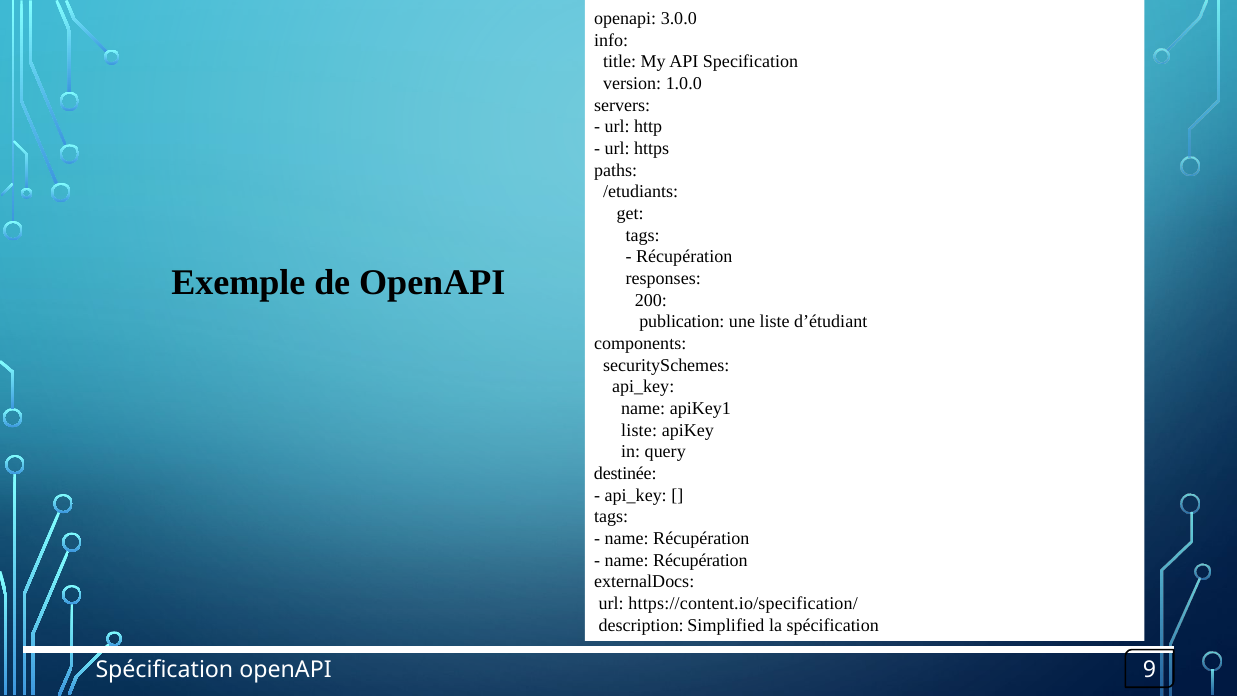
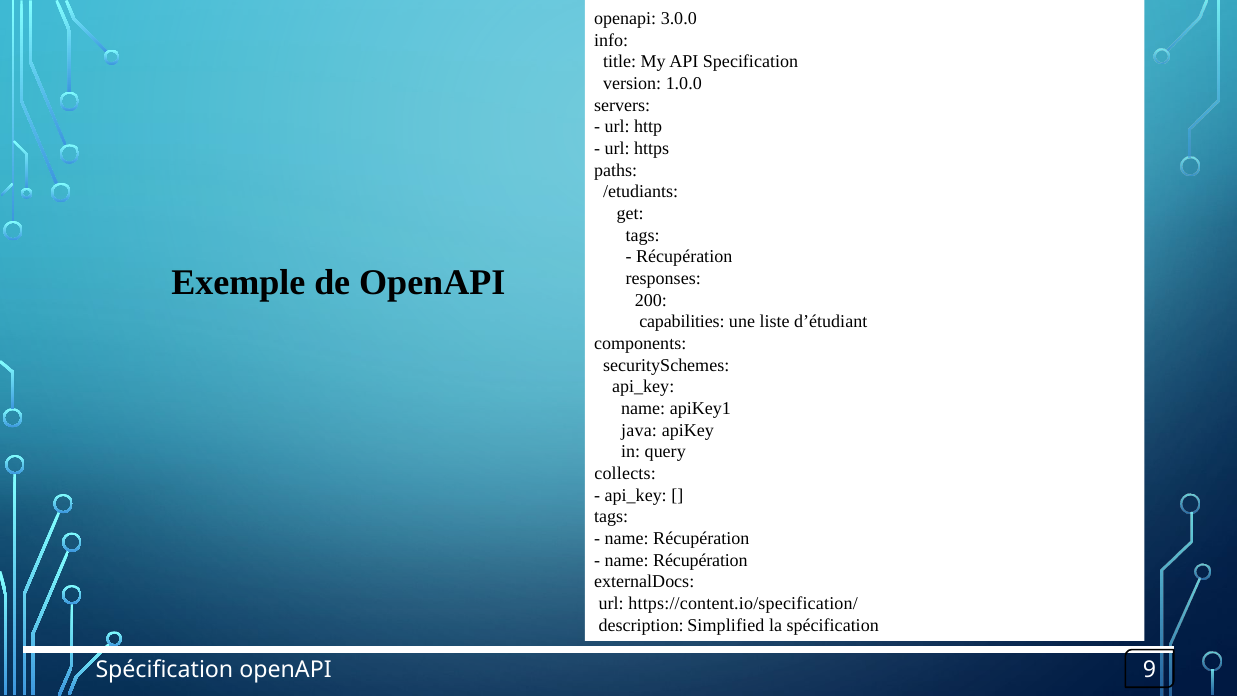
publication: publication -> capabilities (682, 322)
liste: liste -> java (639, 430)
destinée: destinée -> collects (625, 473)
